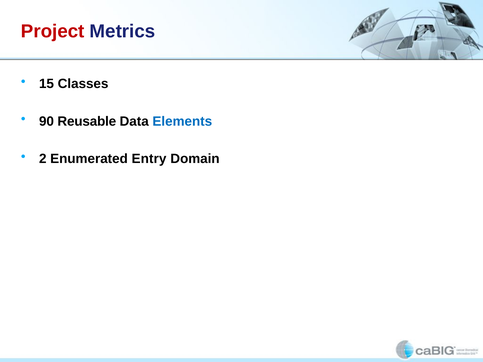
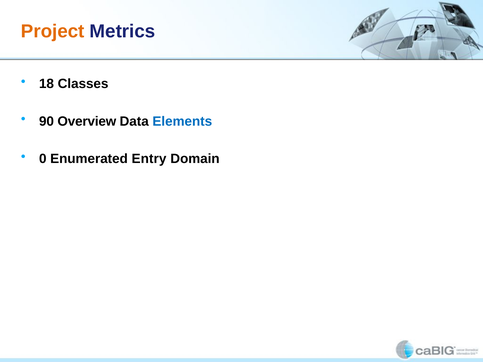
Project colour: red -> orange (53, 31)
15: 15 -> 18 (47, 84)
Reusable: Reusable -> Overview (87, 121)
2: 2 -> 0 (43, 159)
